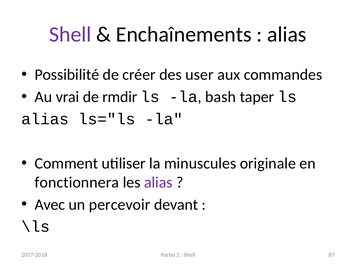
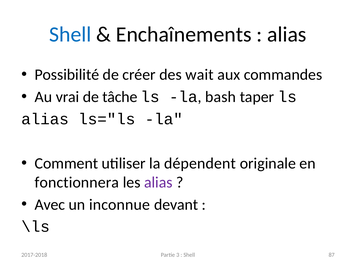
Shell colour: purple -> blue (70, 34)
user: user -> wait (199, 75)
rmdir: rmdir -> tâche (120, 97)
minuscules: minuscules -> dépendent (200, 163)
percevoir: percevoir -> inconnue (120, 205)
